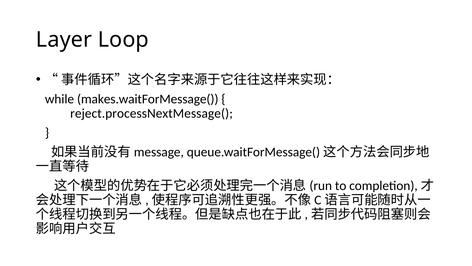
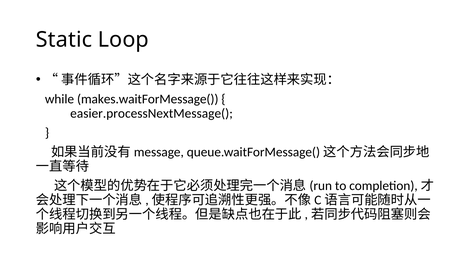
Layer: Layer -> Static (64, 40)
reject.processNextMessage(: reject.processNextMessage( -> easier.processNextMessage( (152, 113)
